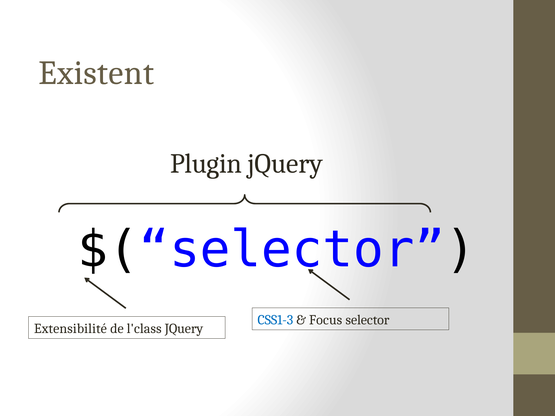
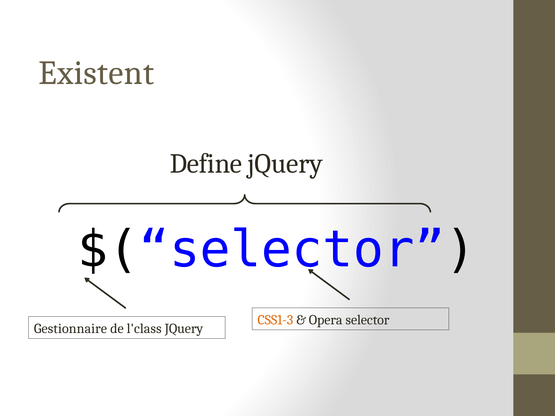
Plugin: Plugin -> Define (206, 164)
CSS1-3 colour: blue -> orange (275, 320)
Focus: Focus -> Opera (326, 320)
Extensibilité: Extensibilité -> Gestionnaire (70, 329)
